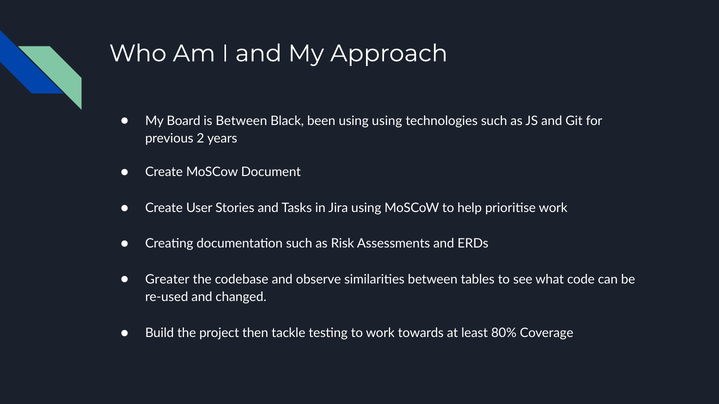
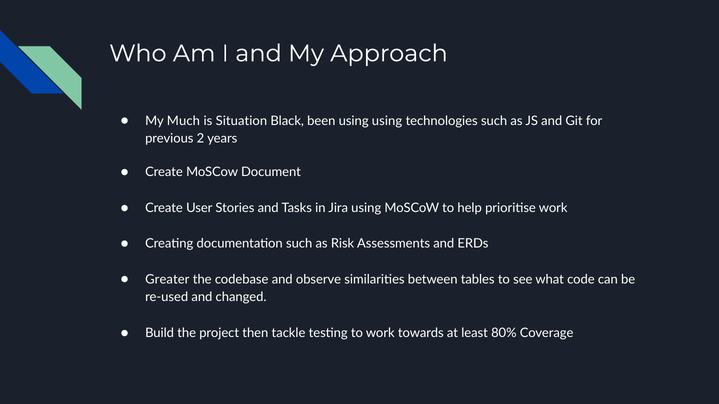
Board: Board -> Much (183, 121)
is Between: Between -> Situation (241, 121)
